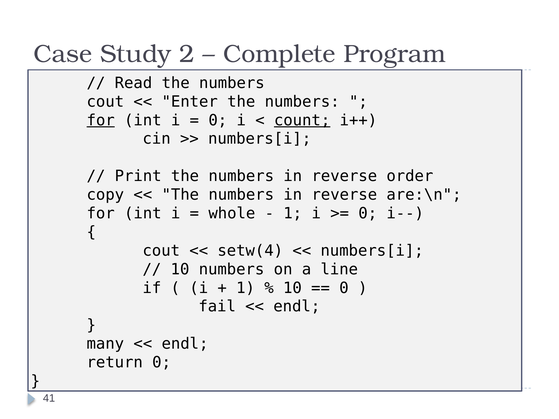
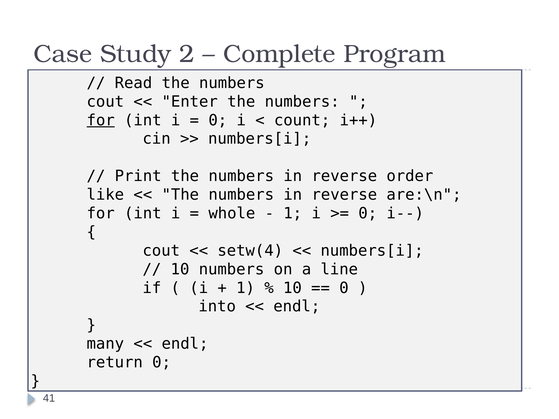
count underline: present -> none (302, 120)
copy: copy -> like (105, 195)
fail: fail -> into (217, 307)
